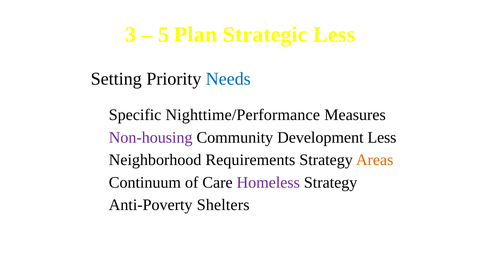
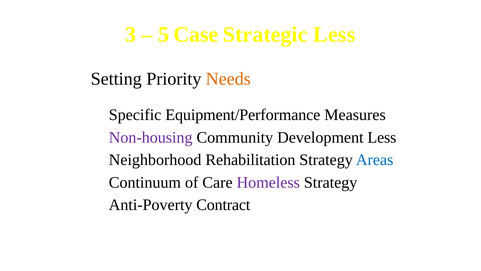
Plan: Plan -> Case (196, 35)
Needs colour: blue -> orange (228, 79)
Nighttime/Performance: Nighttime/Performance -> Equipment/Performance (243, 115)
Requirements: Requirements -> Rehabilitation (250, 160)
Areas colour: orange -> blue (375, 160)
Shelters: Shelters -> Contract (223, 205)
